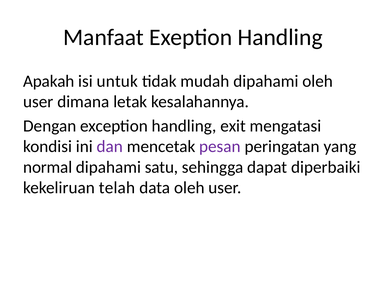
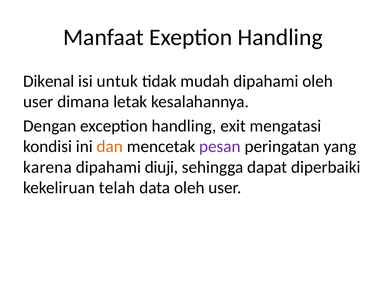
Apakah: Apakah -> Dikenal (49, 81)
dan colour: purple -> orange (110, 146)
normal: normal -> karena (48, 167)
satu: satu -> diuji (162, 167)
